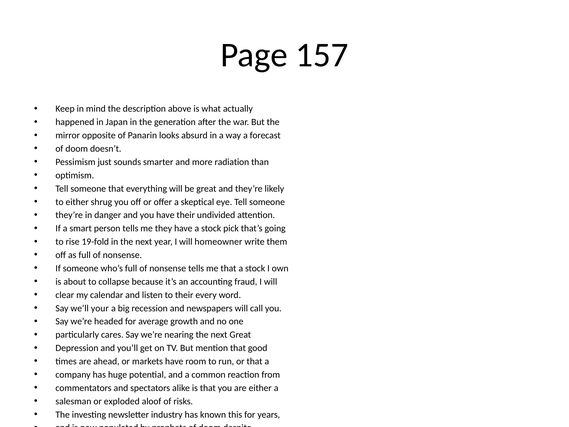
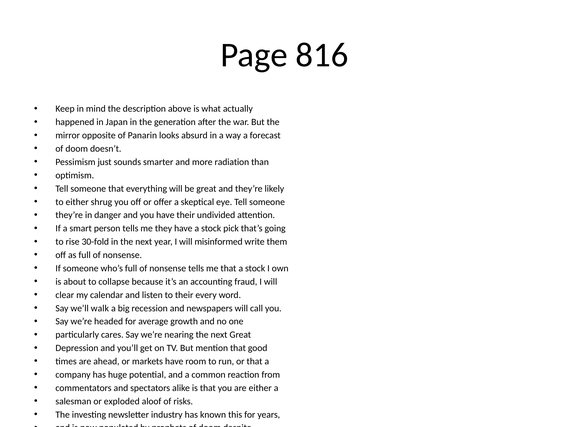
157: 157 -> 816 (322, 55)
19-fold: 19-fold -> 30-fold (95, 242)
homeowner: homeowner -> misinformed (219, 242)
your: your -> walk (100, 308)
